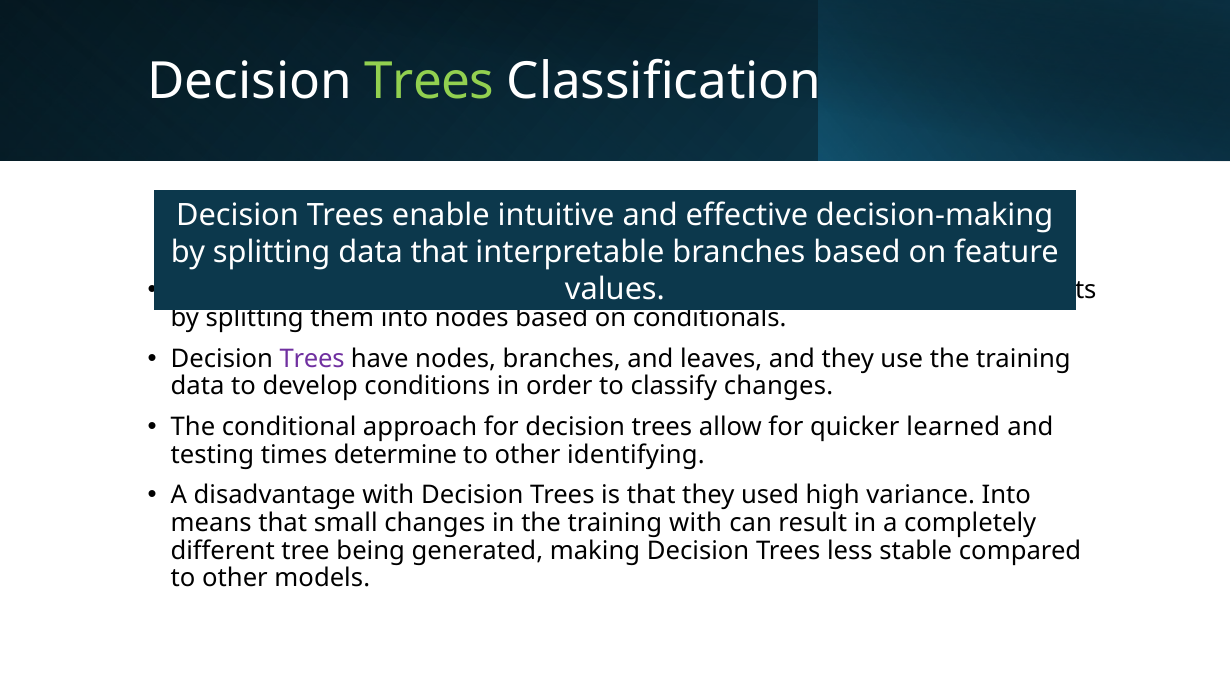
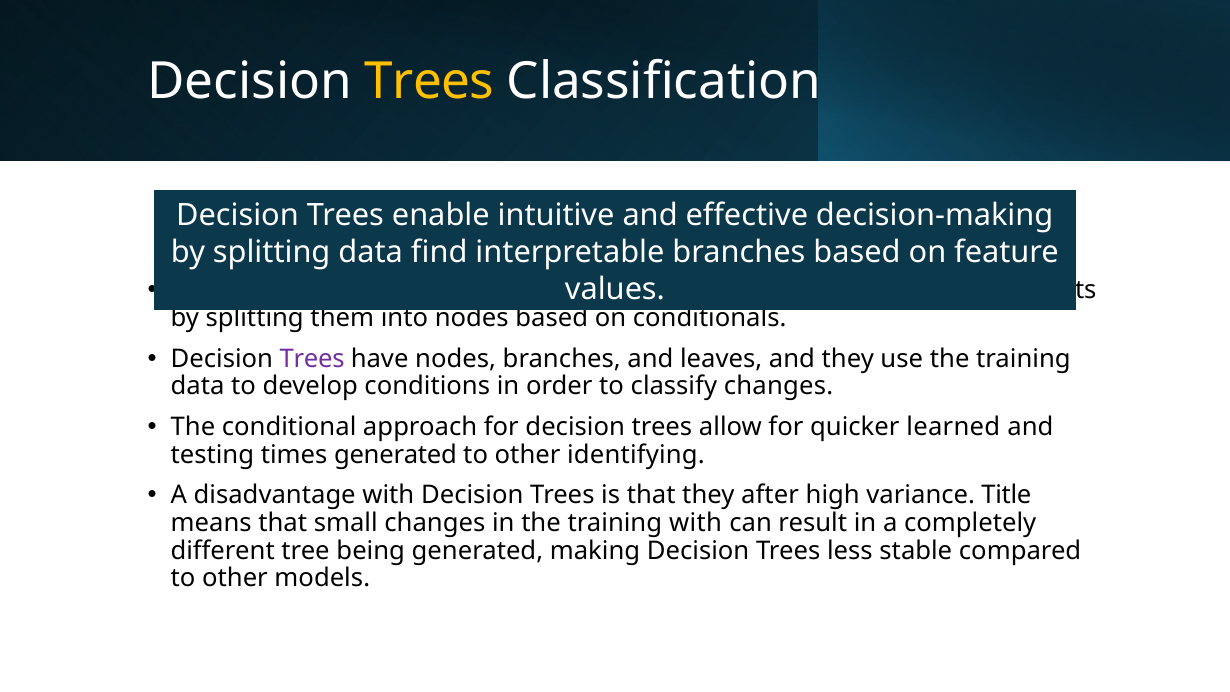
Trees colour: light green -> yellow (430, 81)
data that: that -> find (439, 252)
times determine: determine -> generated (395, 455)
used: used -> after (770, 495)
variance Into: Into -> Title (1006, 495)
